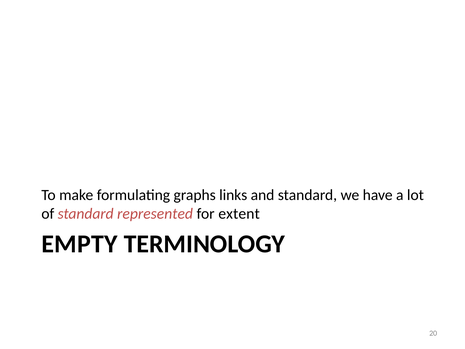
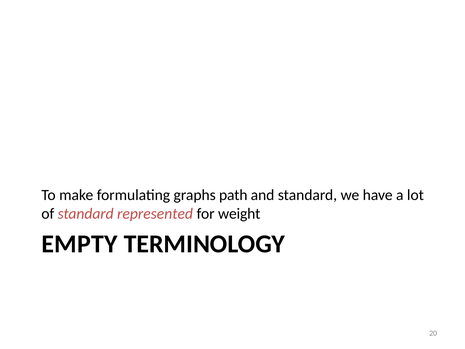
links: links -> path (233, 195)
extent: extent -> weight (239, 214)
